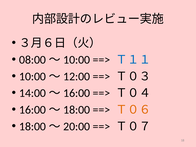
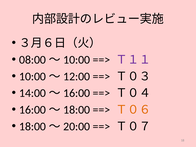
Ｔ１１ colour: blue -> purple (133, 60)
